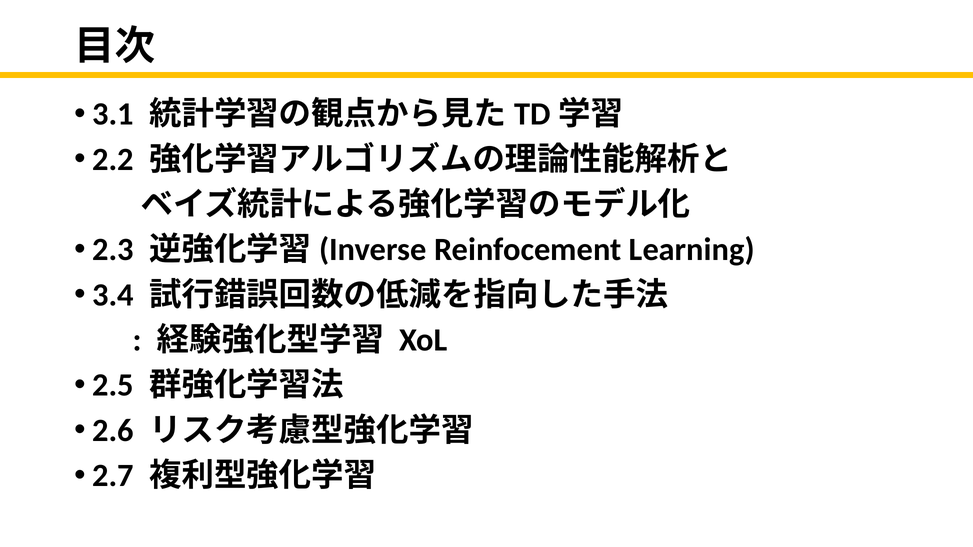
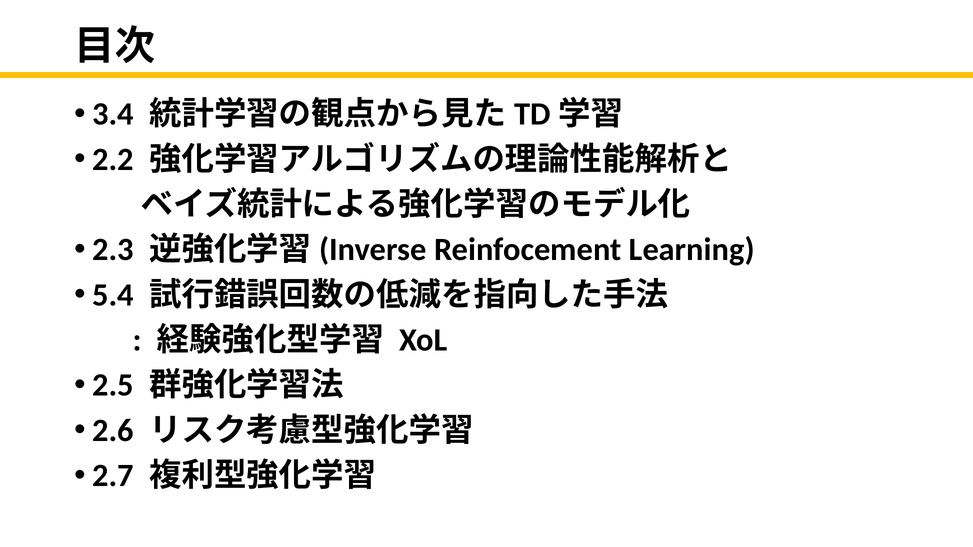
3.1: 3.1 -> 3.4 (113, 114)
3.4: 3.4 -> 5.4 (113, 295)
